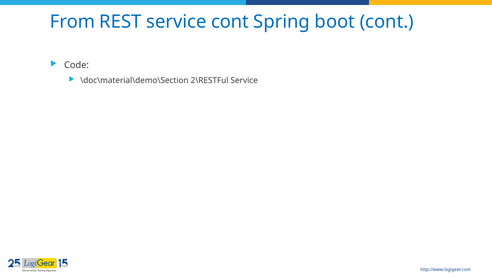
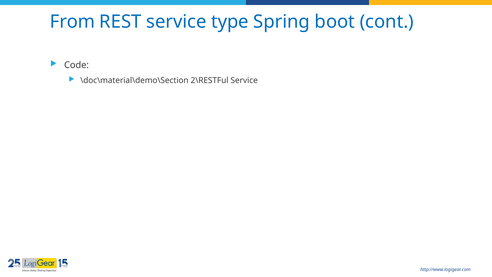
service cont: cont -> type (230, 22)
